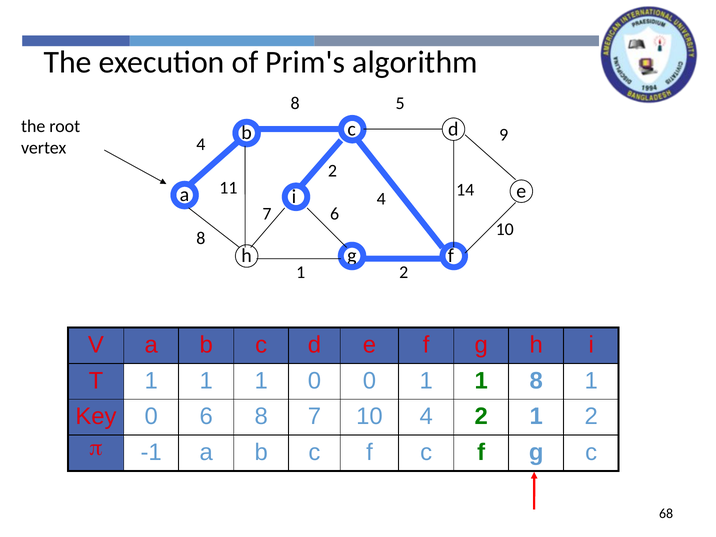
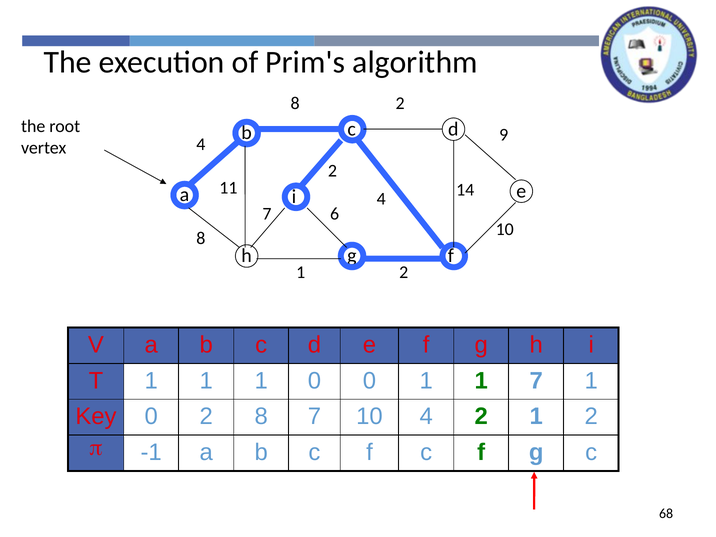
8 5: 5 -> 2 (400, 103)
1 1 8: 8 -> 7 (536, 381)
0 6: 6 -> 2 (206, 417)
